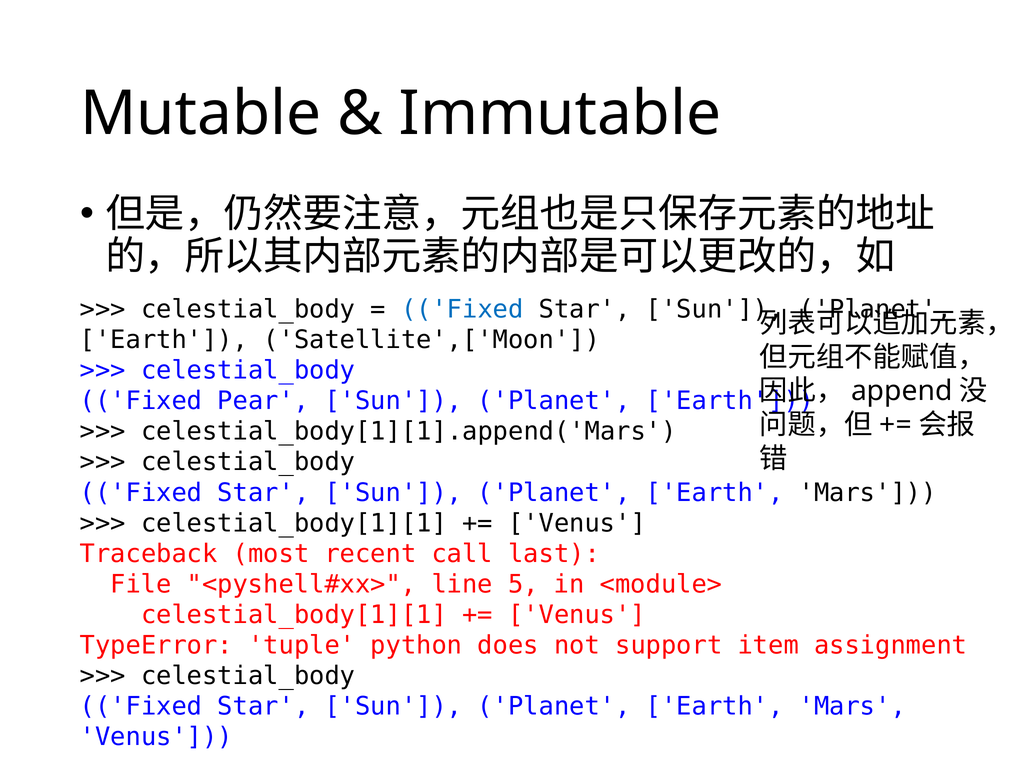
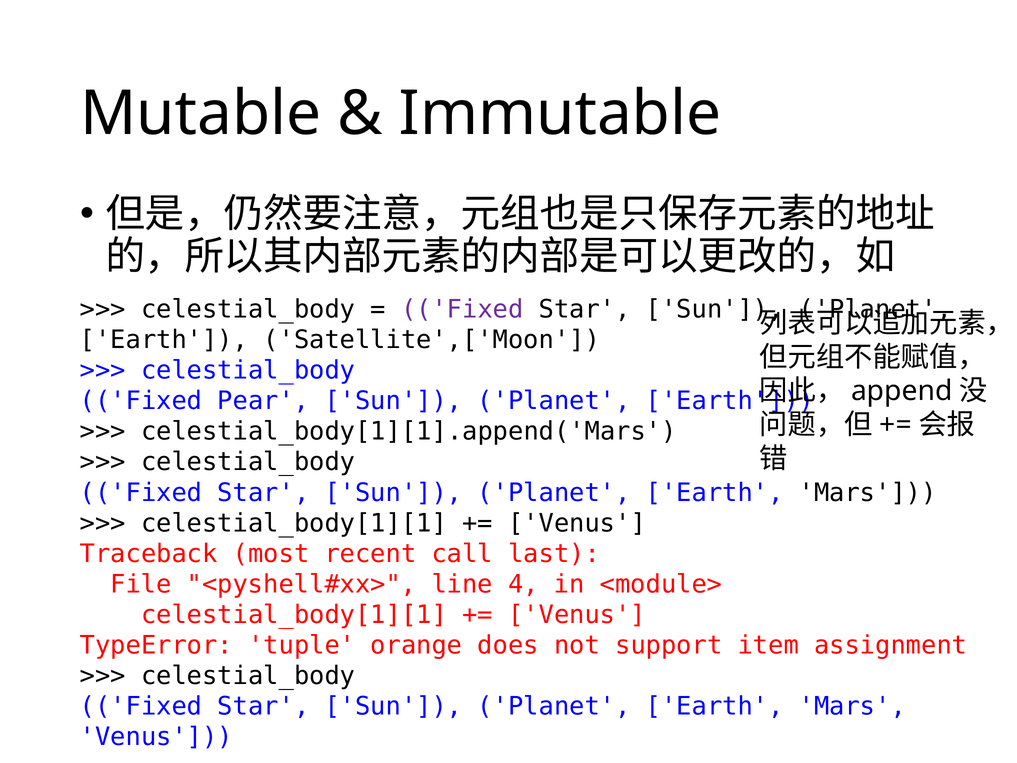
Fixed colour: blue -> purple (462, 309)
5: 5 -> 4 (523, 584)
python: python -> orange (416, 645)
